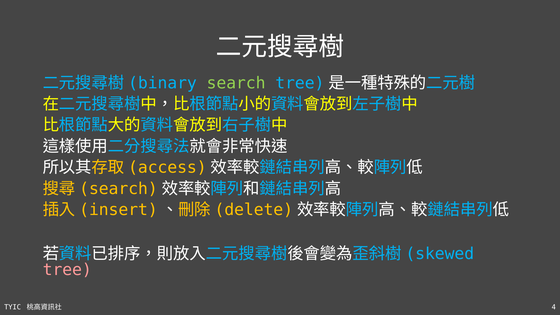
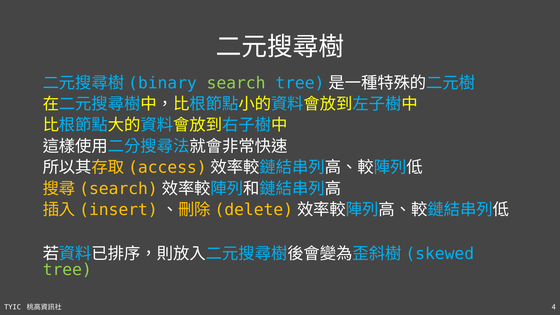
tree colour: pink -> light green (67, 270)
